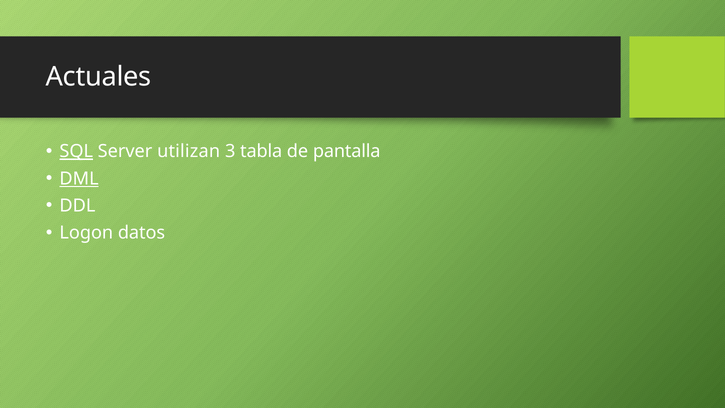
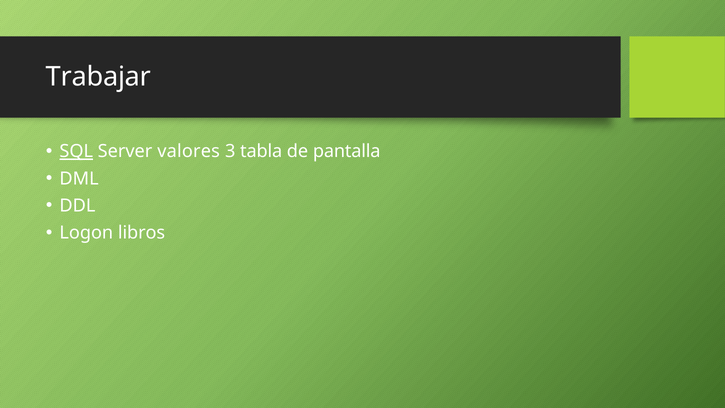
Actuales: Actuales -> Trabajar (99, 77)
utilizan: utilizan -> valores (189, 151)
DML underline: present -> none (79, 178)
datos: datos -> libros (141, 233)
